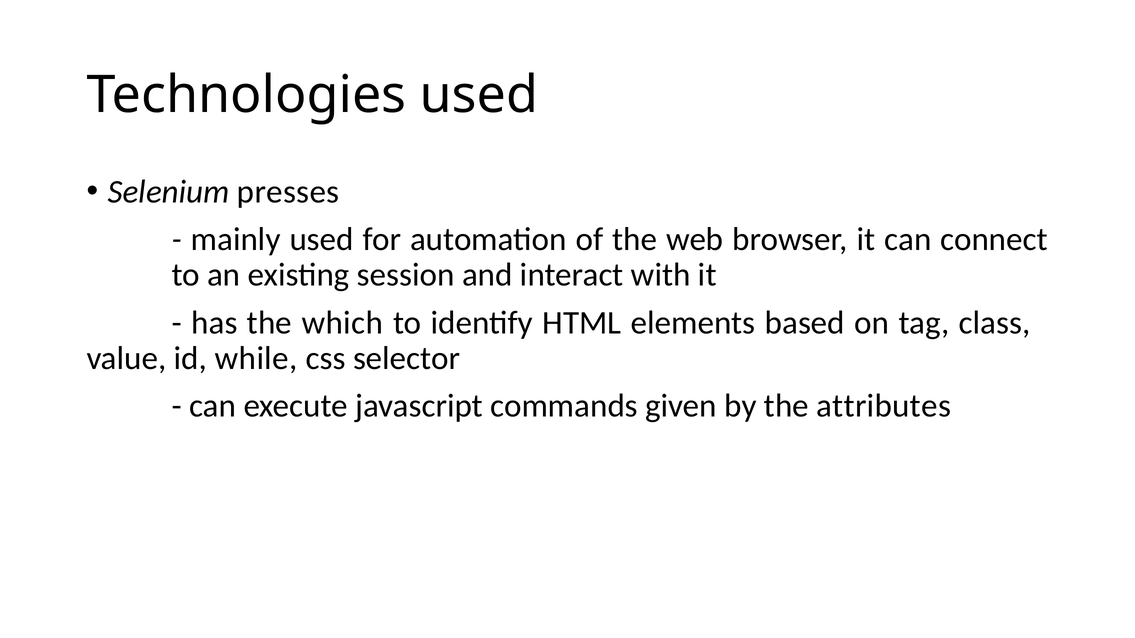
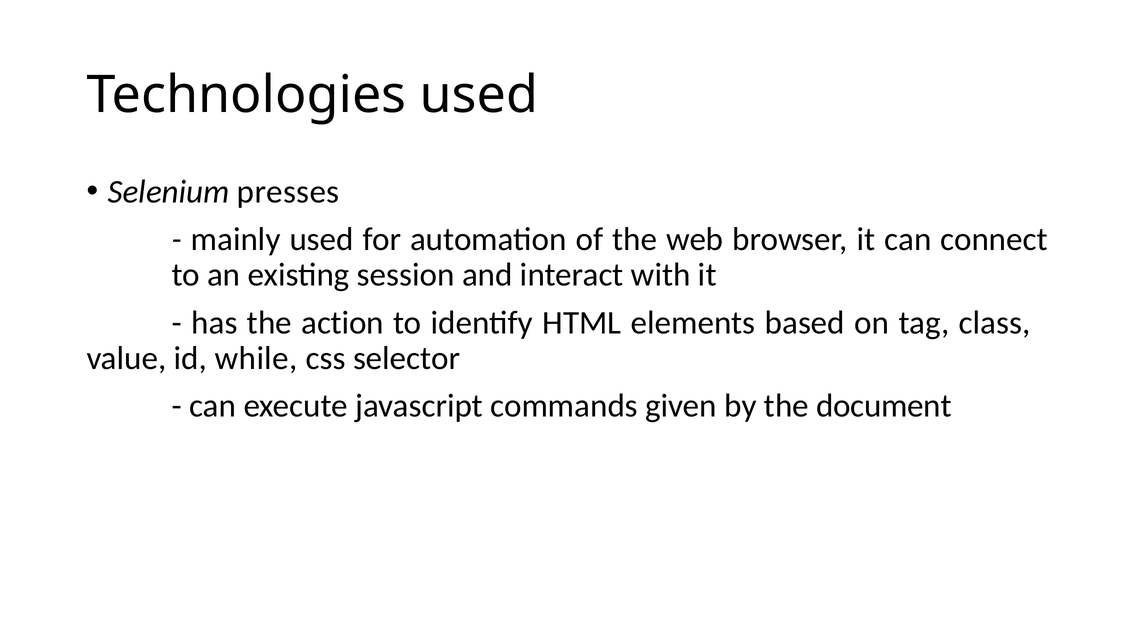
which: which -> action (343, 323)
attributes: attributes -> document (884, 406)
